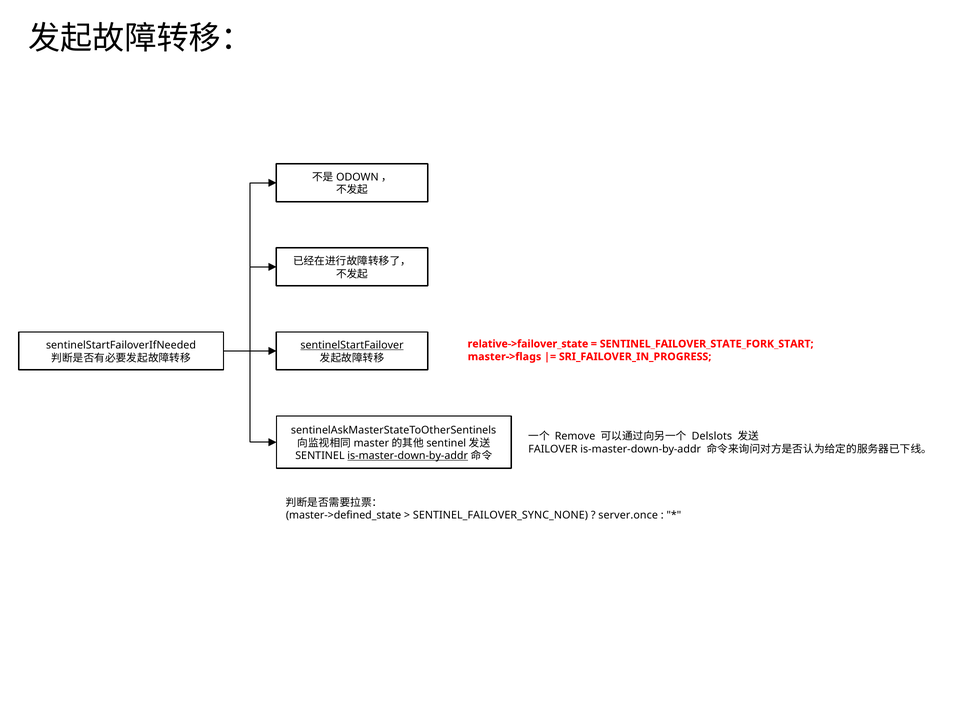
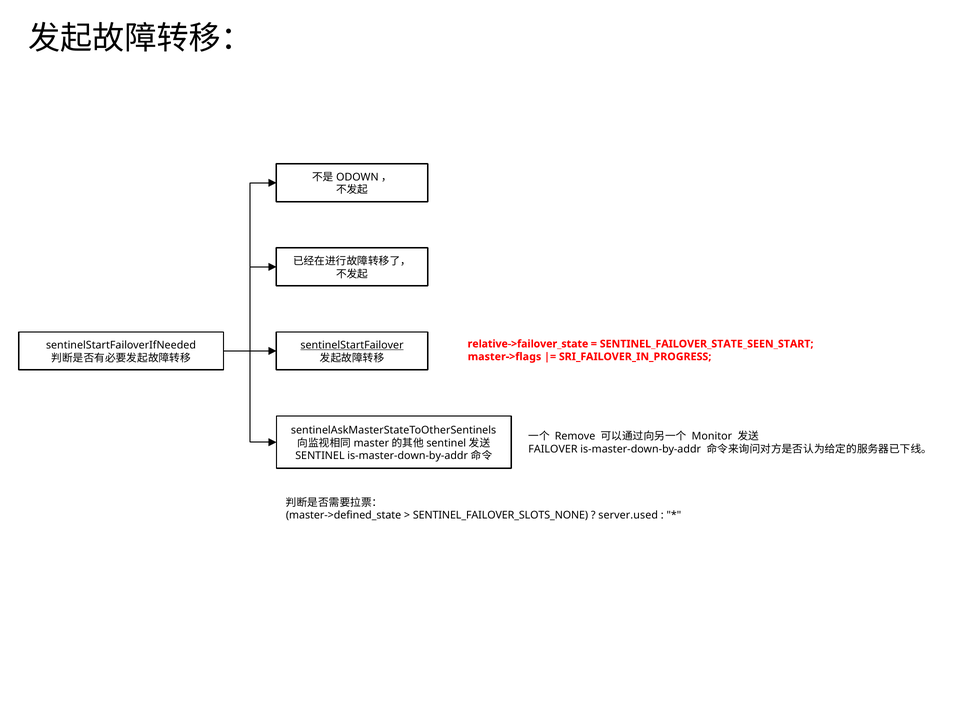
SENTINEL_FAILOVER_STATE_FORK_START: SENTINEL_FAILOVER_STATE_FORK_START -> SENTINEL_FAILOVER_STATE_SEEN_START (707, 344)
Delslots: Delslots -> Monitor (712, 436)
is-master-down-by-addr underline: present -> none (408, 455)
SENTINEL_FAILOVER_SYNC_NONE: SENTINEL_FAILOVER_SYNC_NONE -> SENTINEL_FAILOVER_SLOTS_NONE (501, 515)
server.once: server.once -> server.used (628, 515)
